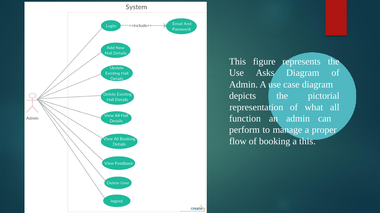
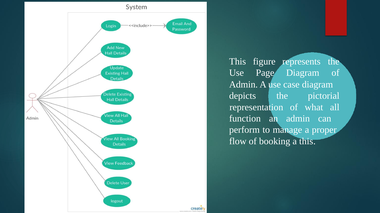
Asks: Asks -> Page (265, 73)
